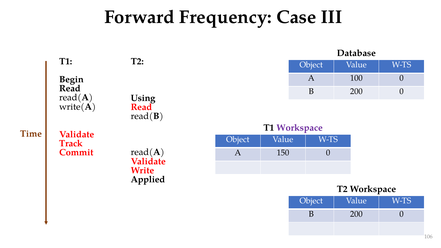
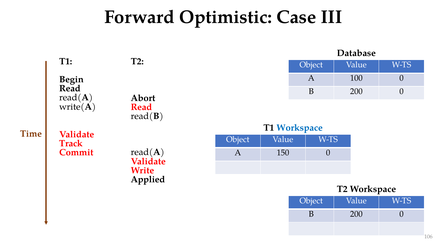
Frequency: Frequency -> Optimistic (226, 17)
Using: Using -> Abort (143, 98)
Workspace colour: purple -> blue (300, 128)
